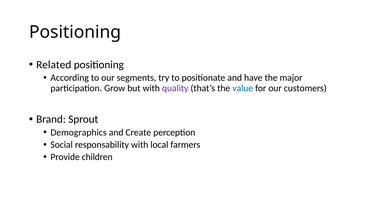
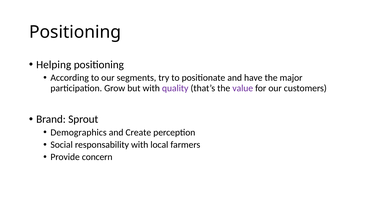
Related: Related -> Helping (54, 64)
value colour: blue -> purple (243, 88)
children: children -> concern (97, 157)
